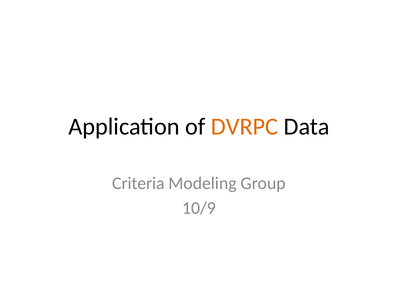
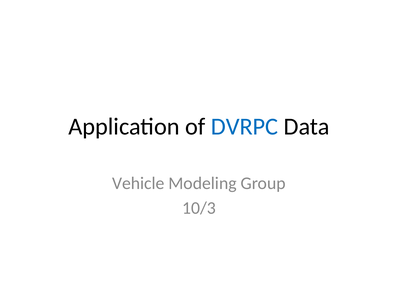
DVRPC colour: orange -> blue (244, 126)
Criteria: Criteria -> Vehicle (138, 183)
10/9: 10/9 -> 10/3 (199, 208)
